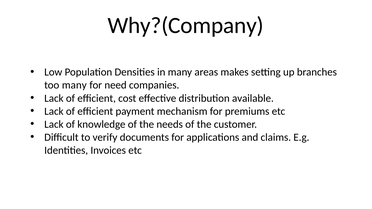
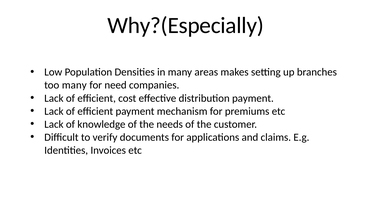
Why?(Company: Why?(Company -> Why?(Especially (186, 26)
distribution available: available -> payment (253, 98)
